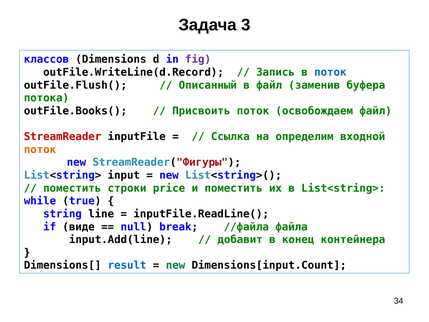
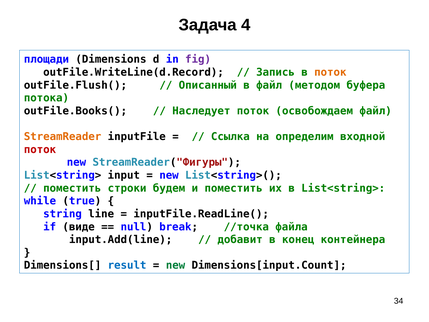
3: 3 -> 4 (246, 25)
классов: классов -> площади (46, 59)
поток colour: blue -> orange (330, 72)
заменив: заменив -> методом (314, 85)
Присвоить: Присвоить -> Наследует (201, 111)
StreamReader colour: red -> orange (63, 137)
поток colour: orange -> red (40, 149)
price: price -> будем (169, 188)
//файла: //файла -> //точка (246, 227)
